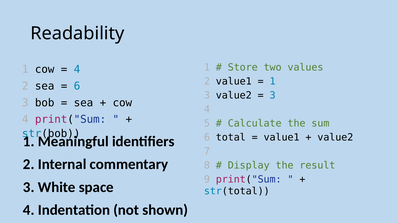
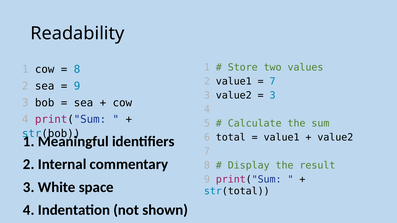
4: 4 -> 8 (77, 69)
1: 1 -> 7 (273, 81)
6: 6 -> 9 (77, 86)
